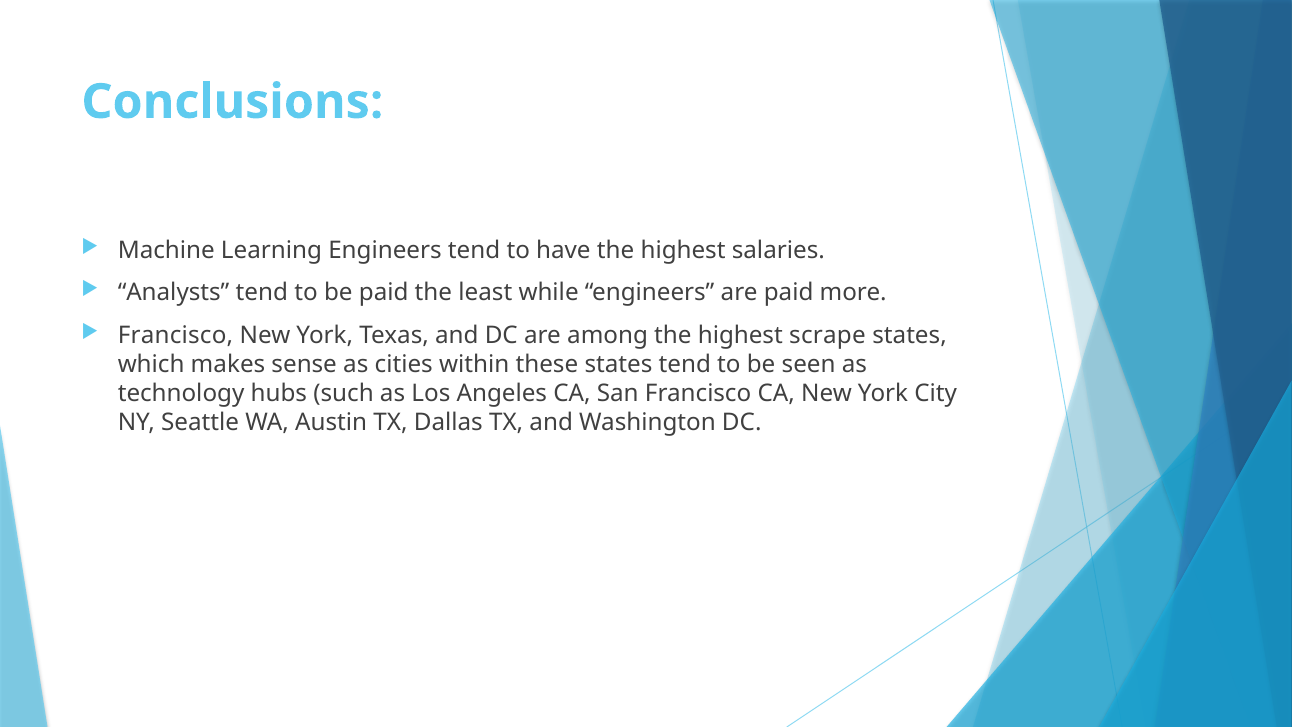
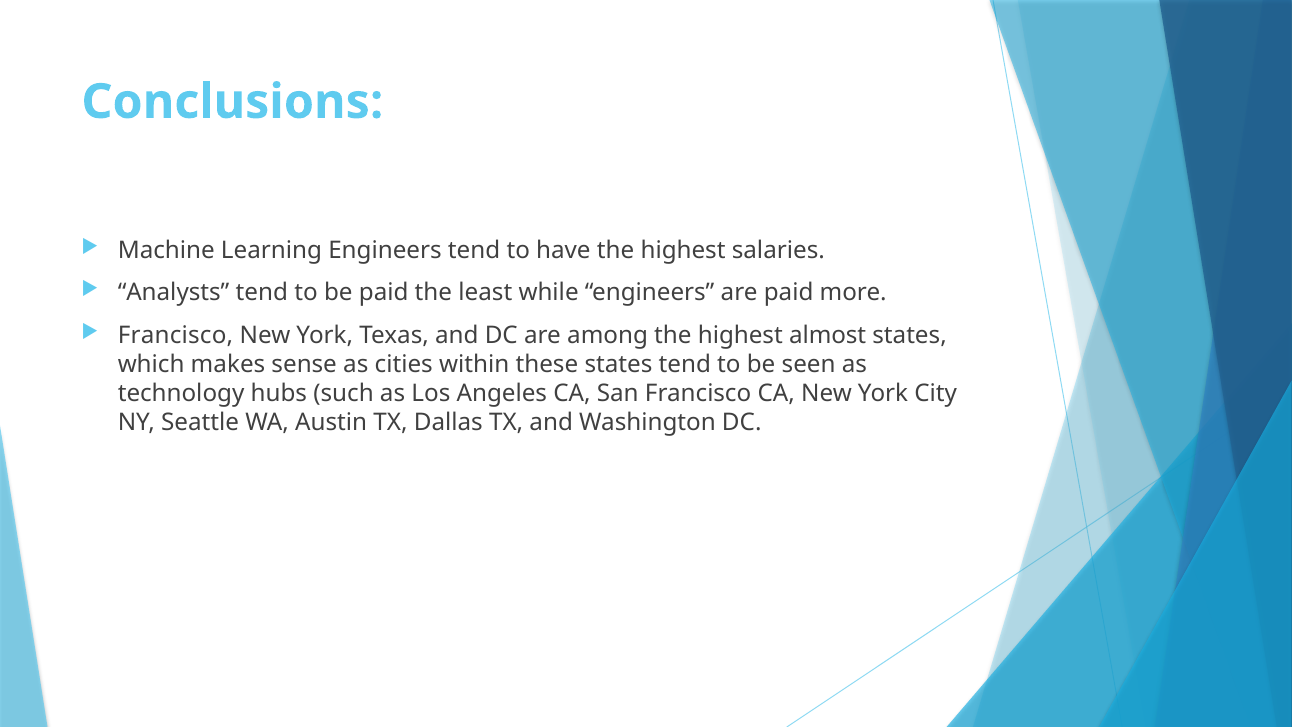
scrape: scrape -> almost (828, 335)
